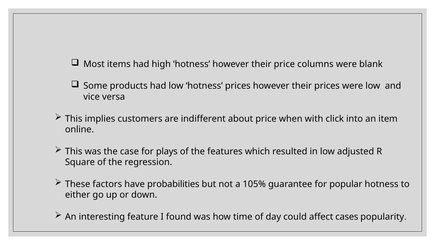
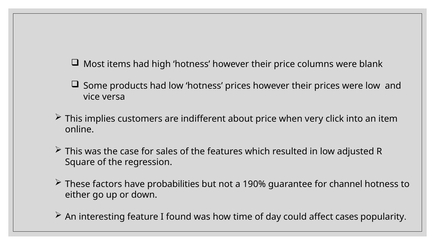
with: with -> very (314, 119)
plays: plays -> sales (167, 151)
105%: 105% -> 190% (254, 184)
popular: popular -> channel (346, 184)
